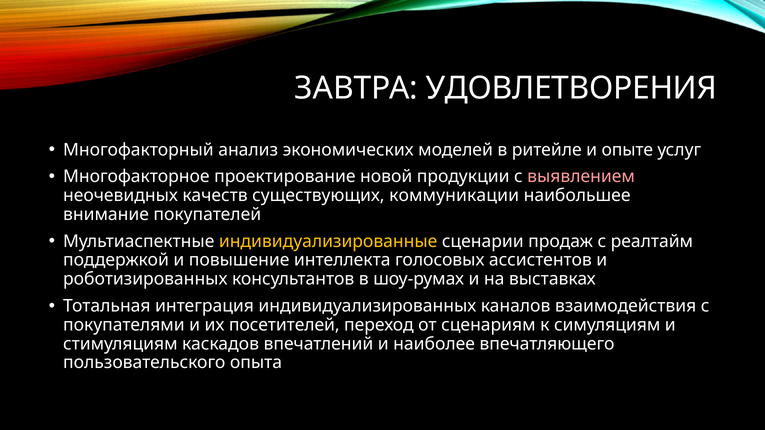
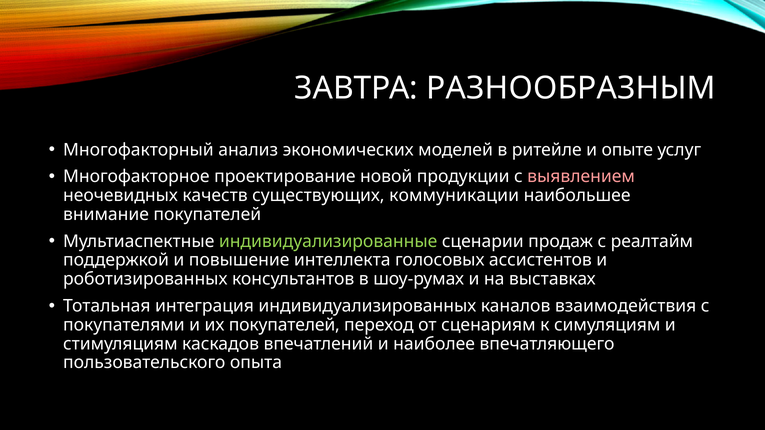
УДОВЛЕТВОРЕНИЯ: УДОВЛЕТВОРЕНИЯ -> РАЗНООБРАЗНЫМ (571, 88)
индивидуализированные colour: yellow -> light green (328, 241)
их посетителей: посетителей -> покупателей (284, 325)
